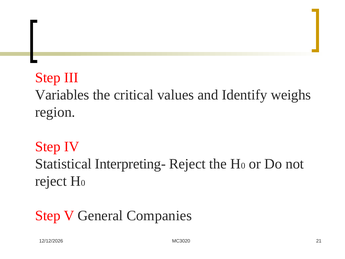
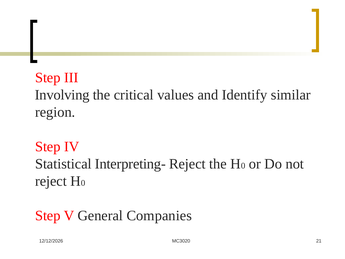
Variables: Variables -> Involving (62, 95)
weighs: weighs -> similar (291, 95)
